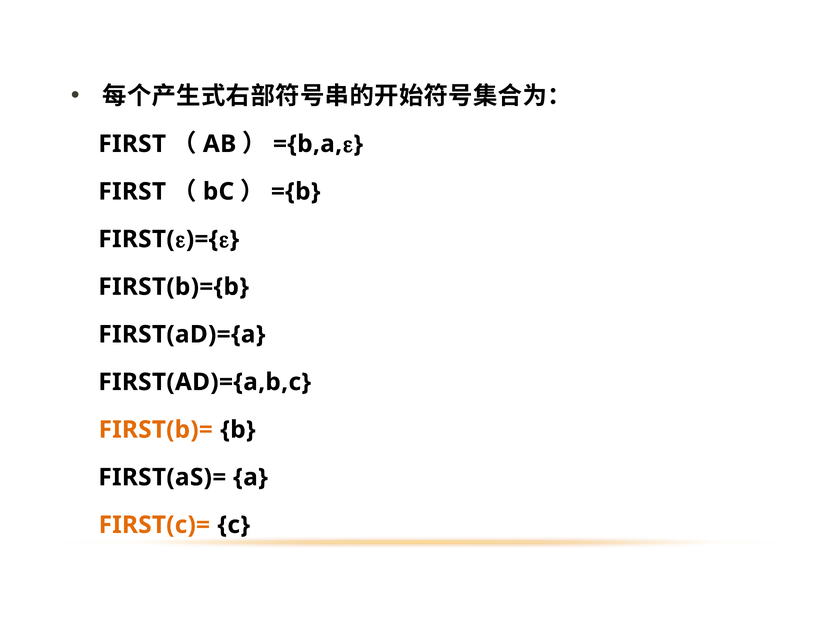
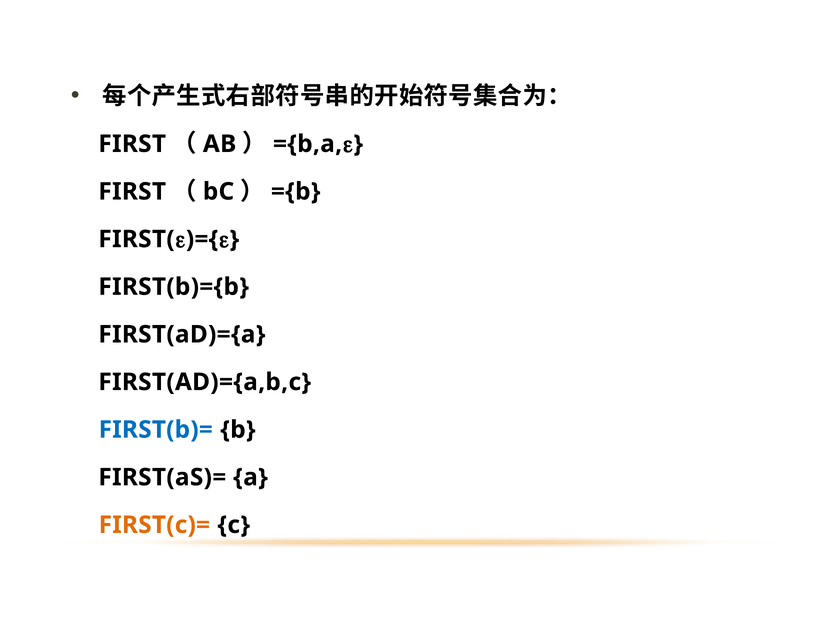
FIRST(b)= colour: orange -> blue (156, 430)
